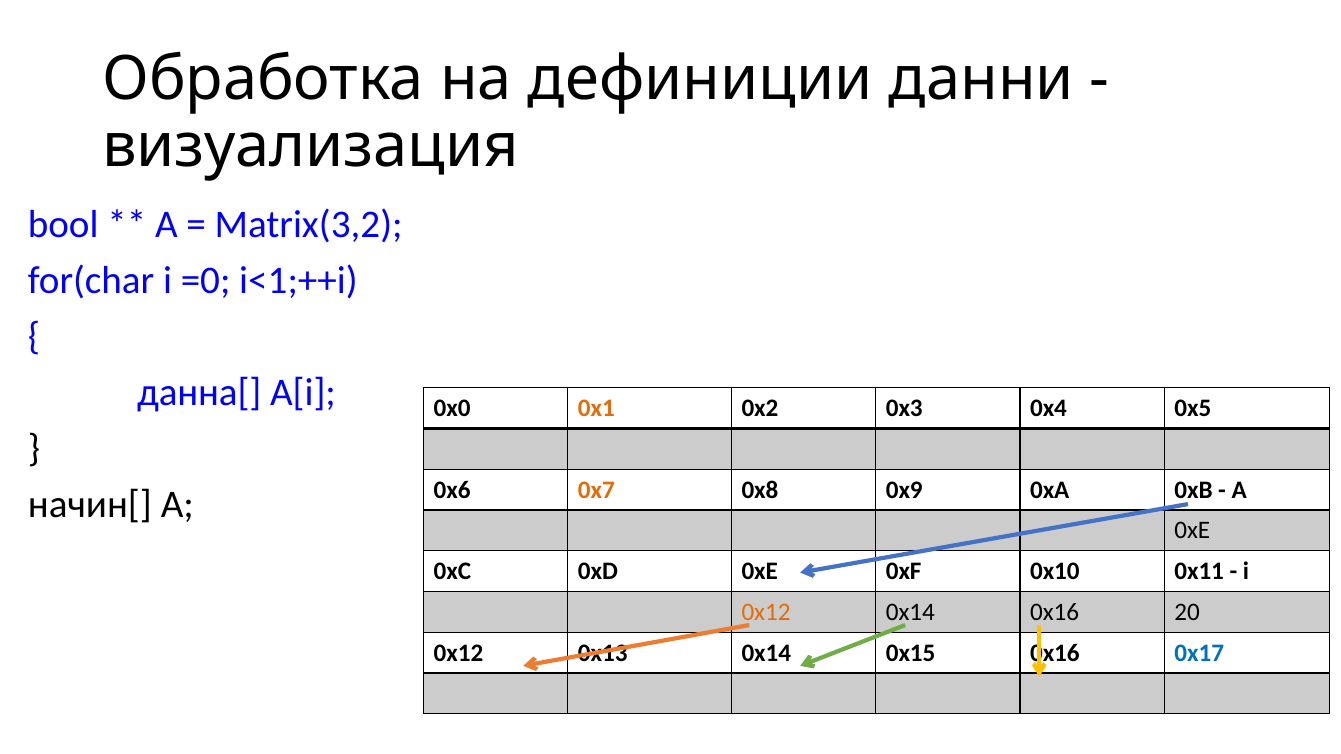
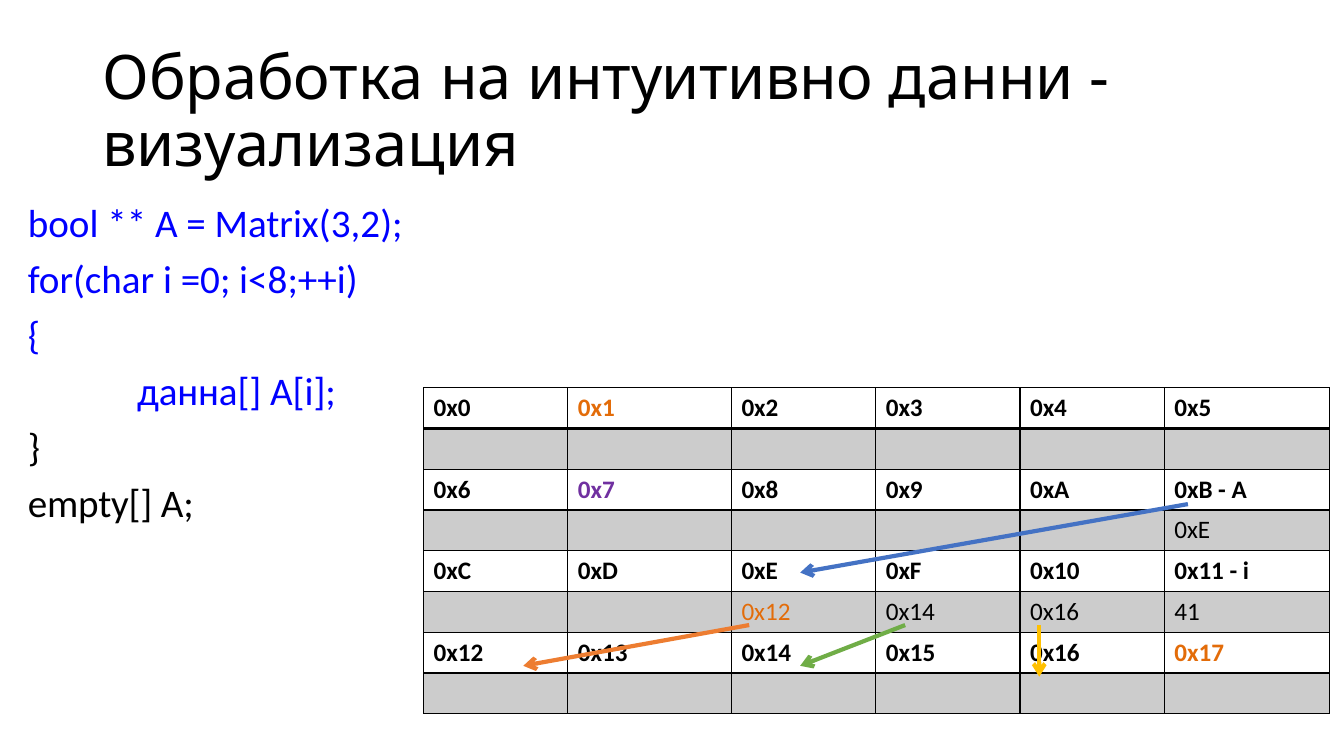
дефиниции: дефиниции -> интуитивно (701, 79)
i<1;++i: i<1;++i -> i<8;++i (299, 280)
0x7 colour: orange -> purple (596, 490)
начин[: начин[ -> empty[ (90, 505)
20: 20 -> 41 (1187, 612)
0x17 colour: blue -> orange (1199, 653)
